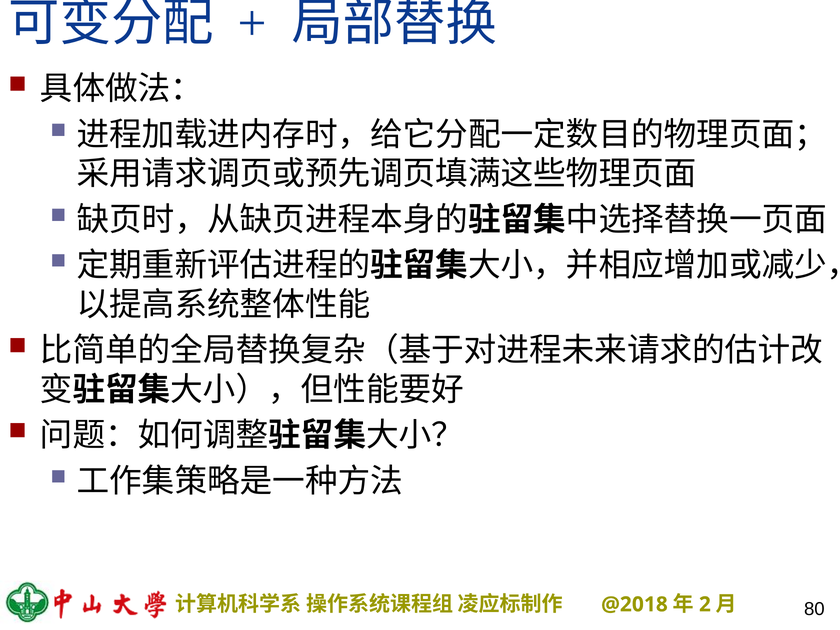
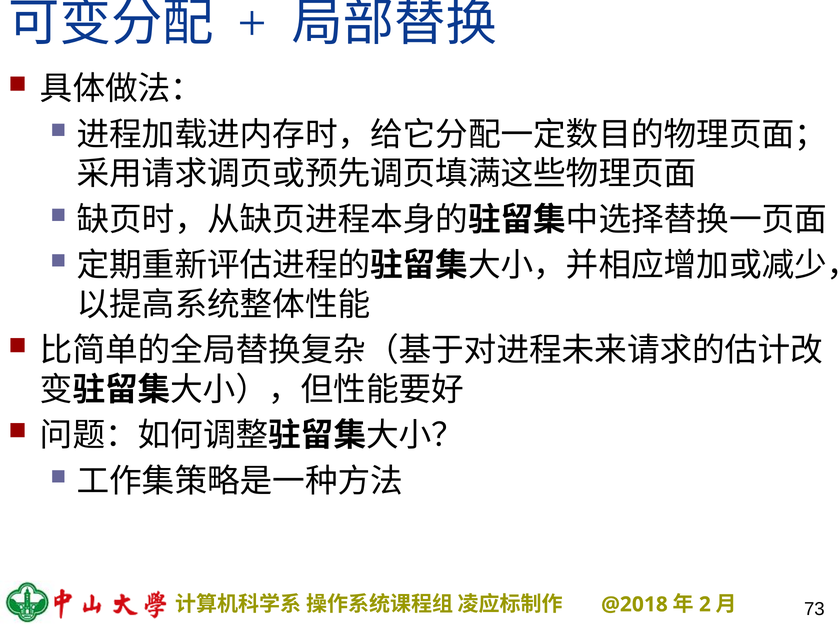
80: 80 -> 73 (814, 609)
